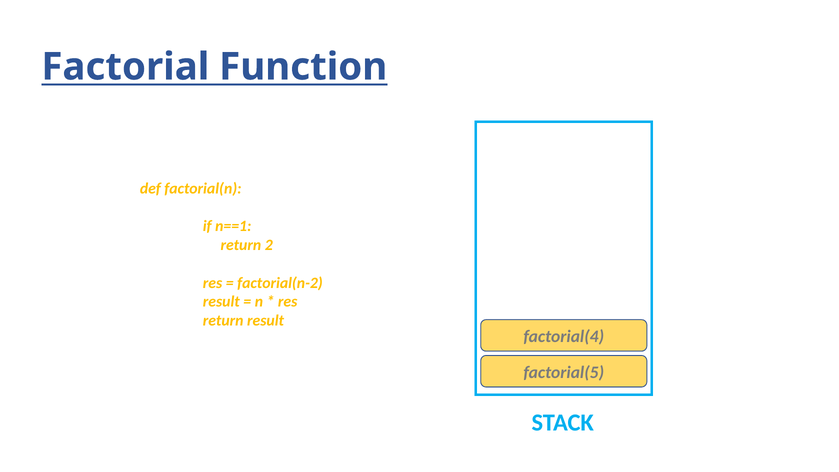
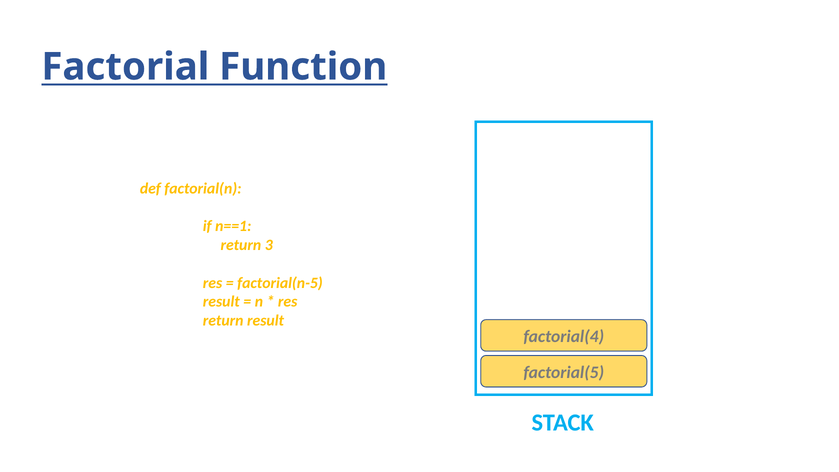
2: 2 -> 3 (269, 245)
factorial(n-2: factorial(n-2 -> factorial(n-5 (280, 283)
